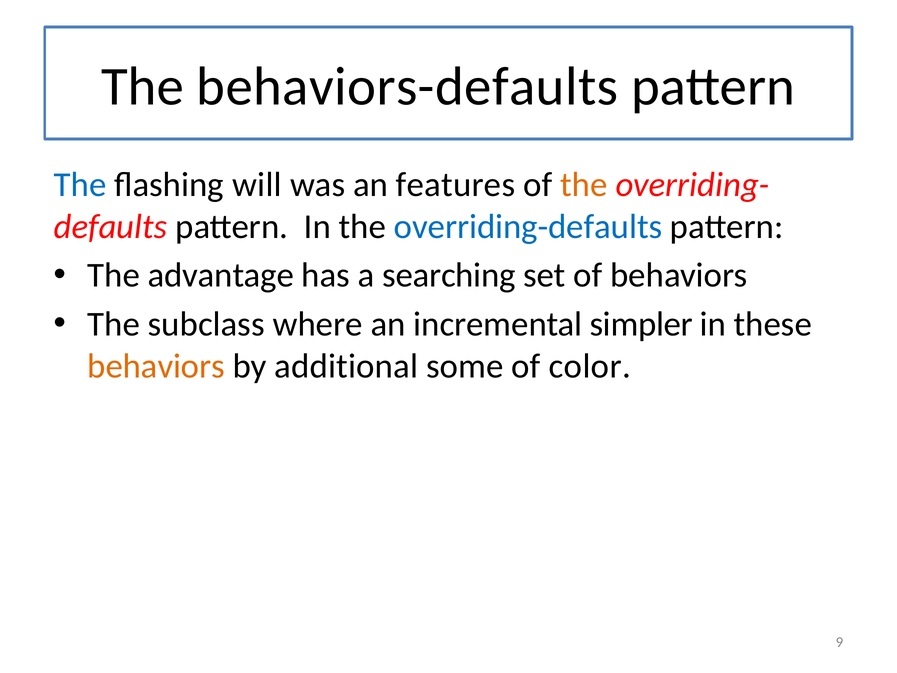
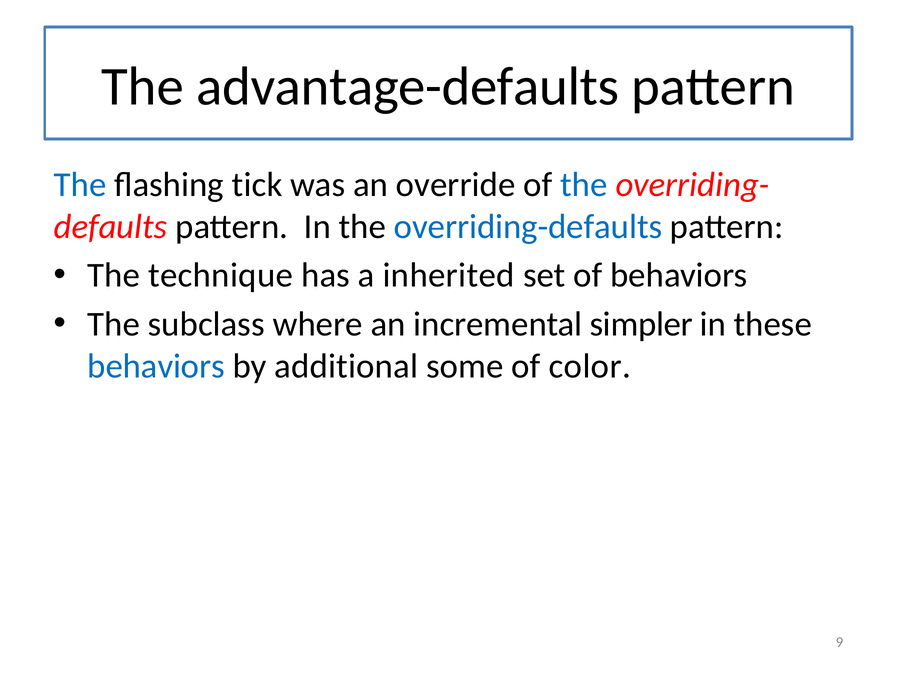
behaviors-defaults: behaviors-defaults -> advantage-defaults (408, 87)
will: will -> tick (257, 185)
features: features -> override (456, 185)
the colour: orange -> blue (584, 185)
advantage: advantage -> technique (221, 275)
searching: searching -> inherited (449, 275)
behaviors colour: orange -> blue (156, 366)
